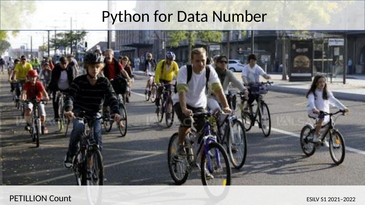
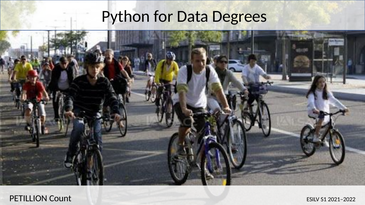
Number: Number -> Degrees (240, 16)
